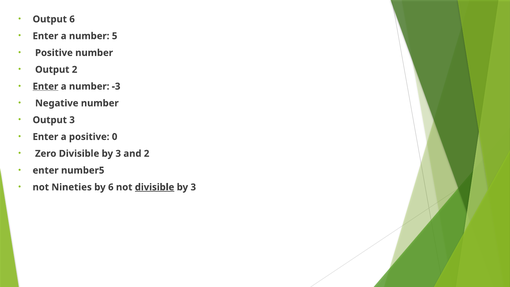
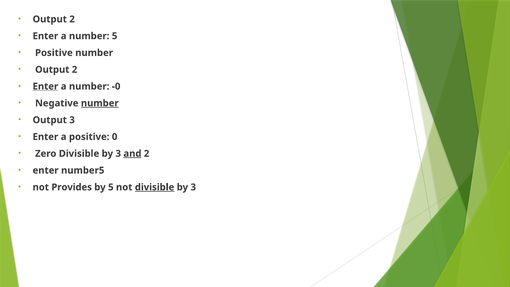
6: 6 -> 2 (72, 19)
-3: -3 -> -0 (116, 86)
number underline: none -> present (100, 103)
and underline: none -> present (132, 154)
Nineties: Nineties -> Provides (72, 187)
by 6: 6 -> 5 (111, 187)
